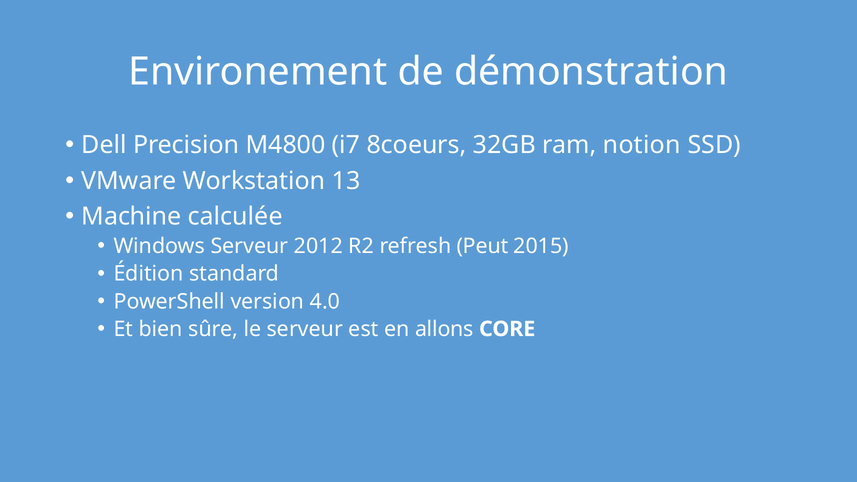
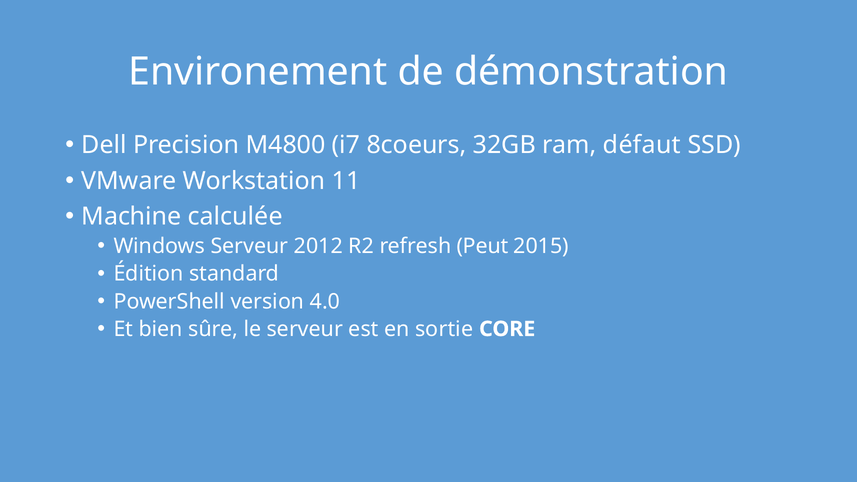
notion: notion -> défaut (642, 145)
13: 13 -> 11 (346, 181)
allons: allons -> sortie (444, 329)
